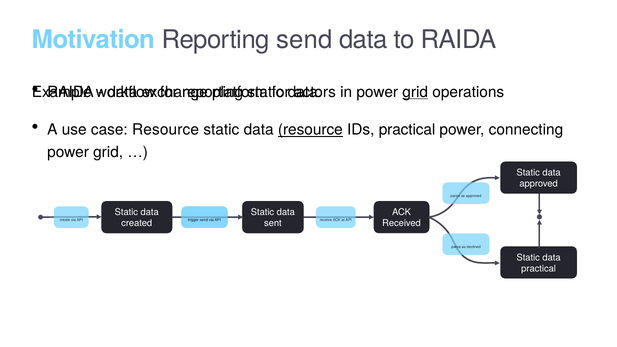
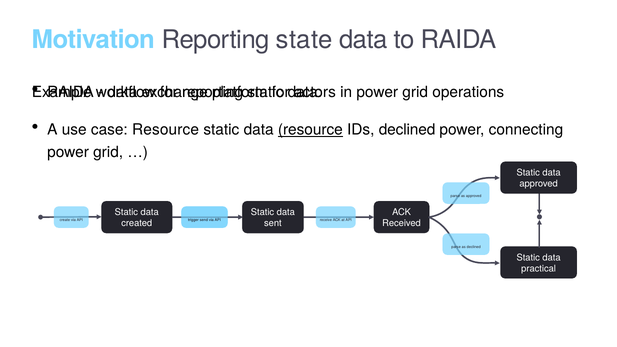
Reporting send: send -> state (304, 40)
grid underline: present -> none (415, 92)
IDs practical: practical -> declined (407, 130)
